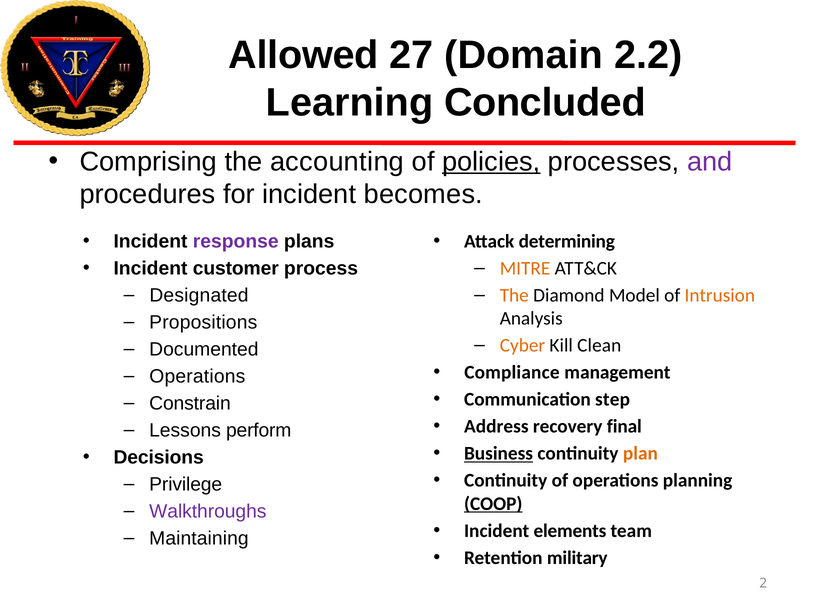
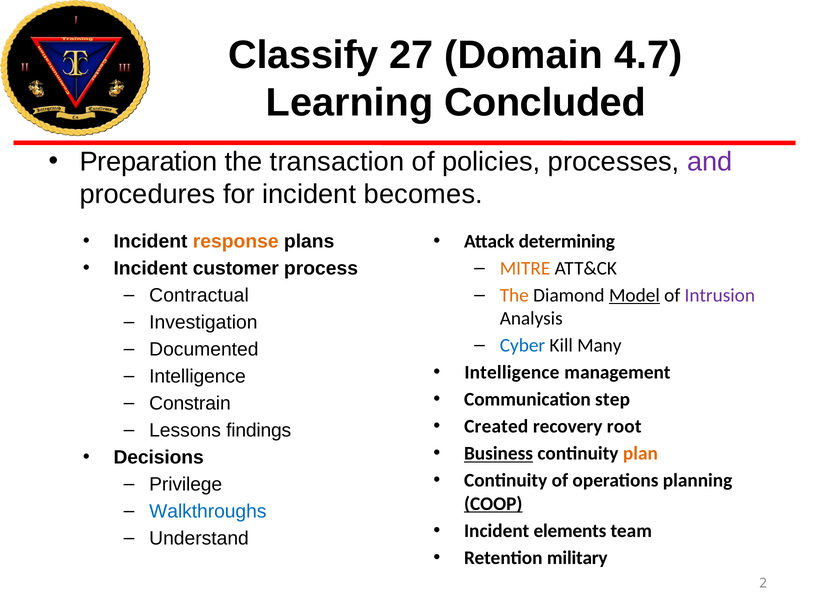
Allowed: Allowed -> Classify (303, 55)
2.2: 2.2 -> 4.7 (648, 55)
Comprising: Comprising -> Preparation (148, 162)
accounting: accounting -> transaction (337, 162)
policies underline: present -> none (491, 162)
response colour: purple -> orange (236, 241)
Designated: Designated -> Contractual (199, 295)
Model underline: none -> present (634, 295)
Intrusion colour: orange -> purple (720, 295)
Propositions: Propositions -> Investigation (203, 322)
Cyber colour: orange -> blue (522, 346)
Clean: Clean -> Many (599, 346)
Compliance: Compliance -> Intelligence (512, 373)
Operations: Operations -> Intelligence (197, 376)
Address: Address -> Created (496, 427)
final: final -> root (624, 427)
perform: perform -> findings (259, 430)
Walkthroughs colour: purple -> blue (208, 512)
Maintaining: Maintaining -> Understand (199, 539)
